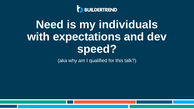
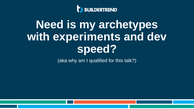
individuals: individuals -> archetypes (128, 25)
expectations: expectations -> experiments (87, 37)
